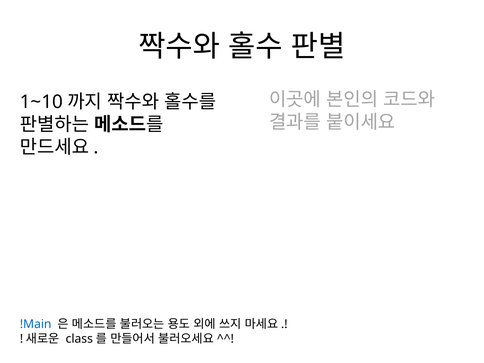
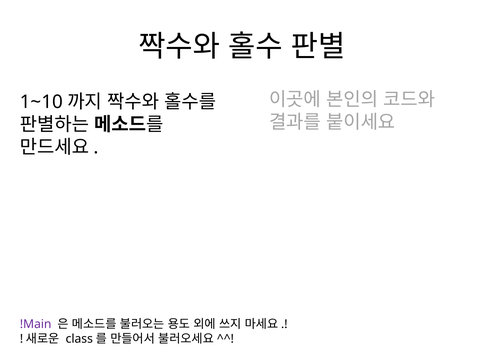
!Main colour: blue -> purple (36, 324)
